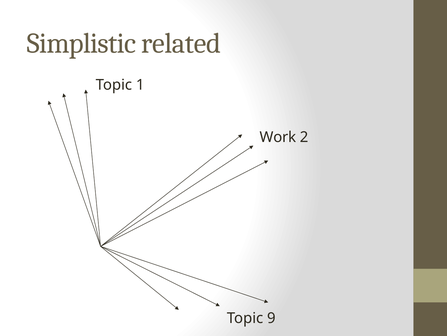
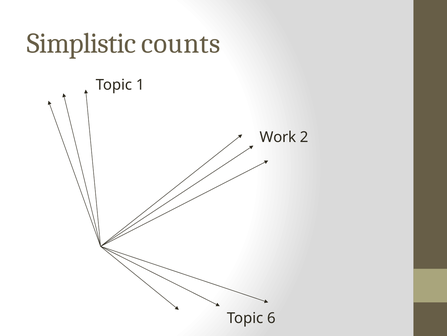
related: related -> counts (181, 43)
9: 9 -> 6 (271, 318)
